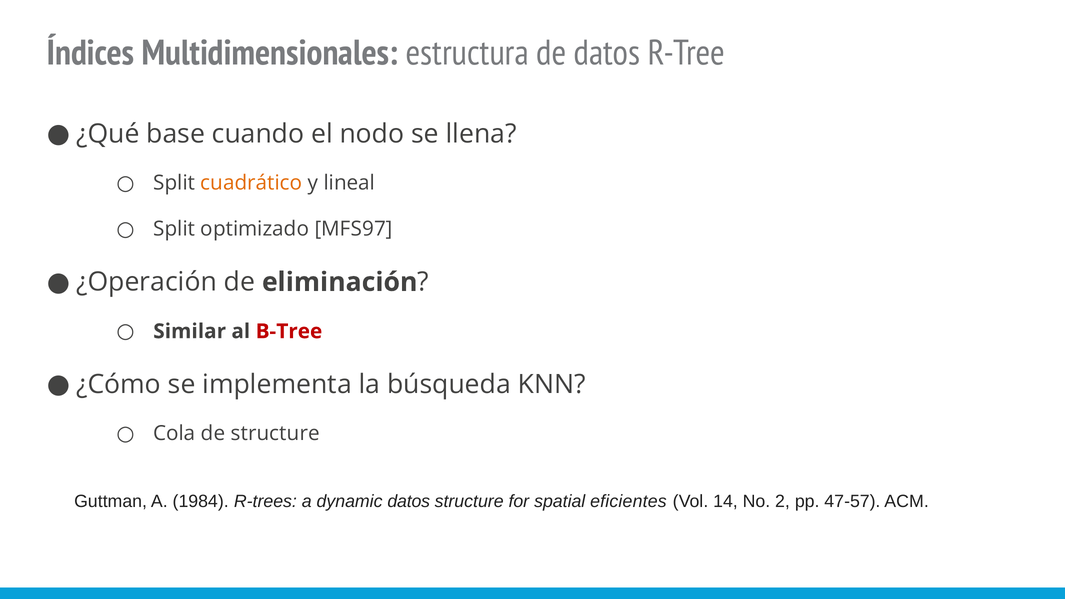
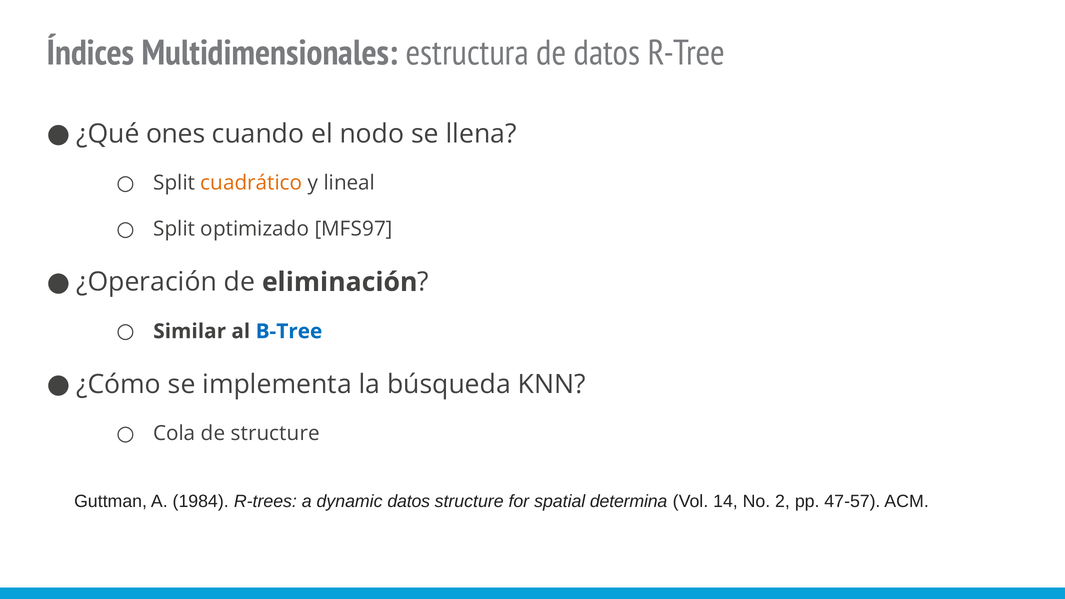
base: base -> ones (176, 134)
B-Tree colour: red -> blue (289, 331)
eficientes: eficientes -> determina (629, 502)
